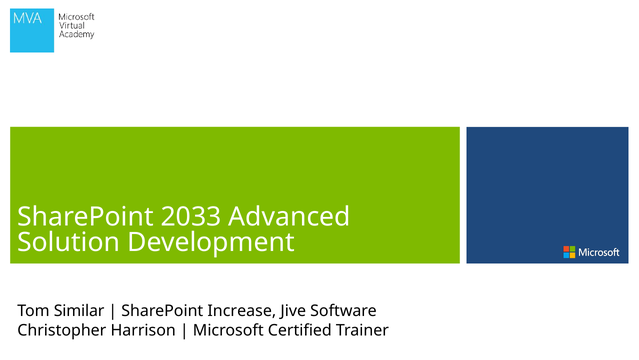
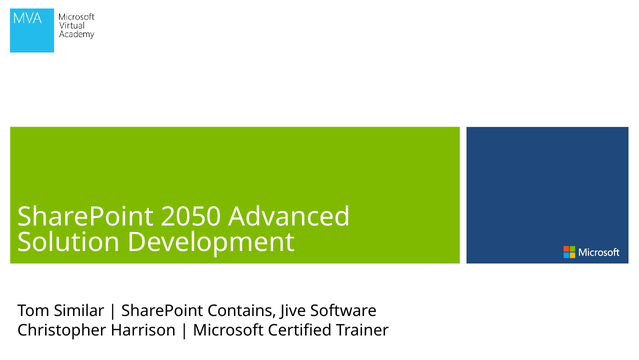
2033: 2033 -> 2050 (191, 216)
Increase: Increase -> Contains (242, 311)
